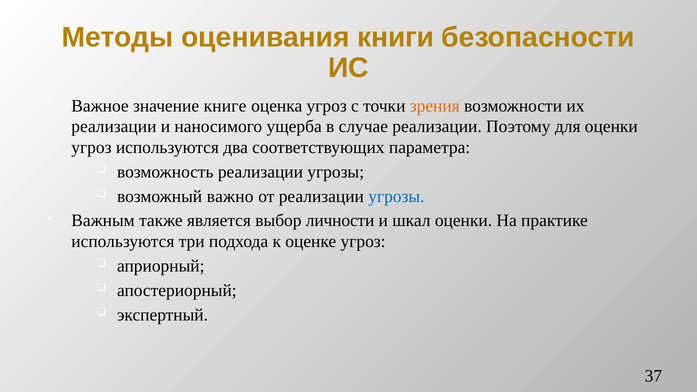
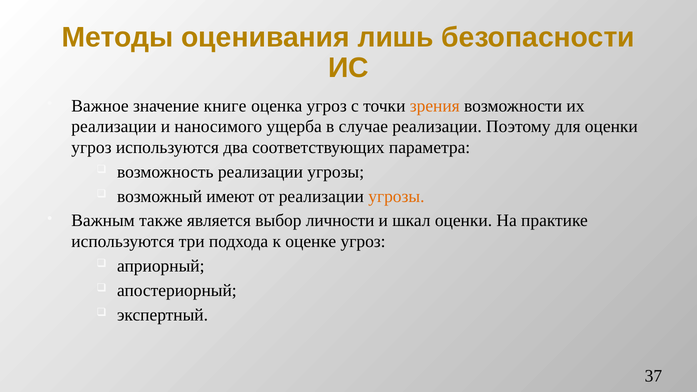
книги: книги -> лишь (396, 37)
важно: важно -> имеют (230, 196)
угрозы colour: blue -> orange (396, 196)
